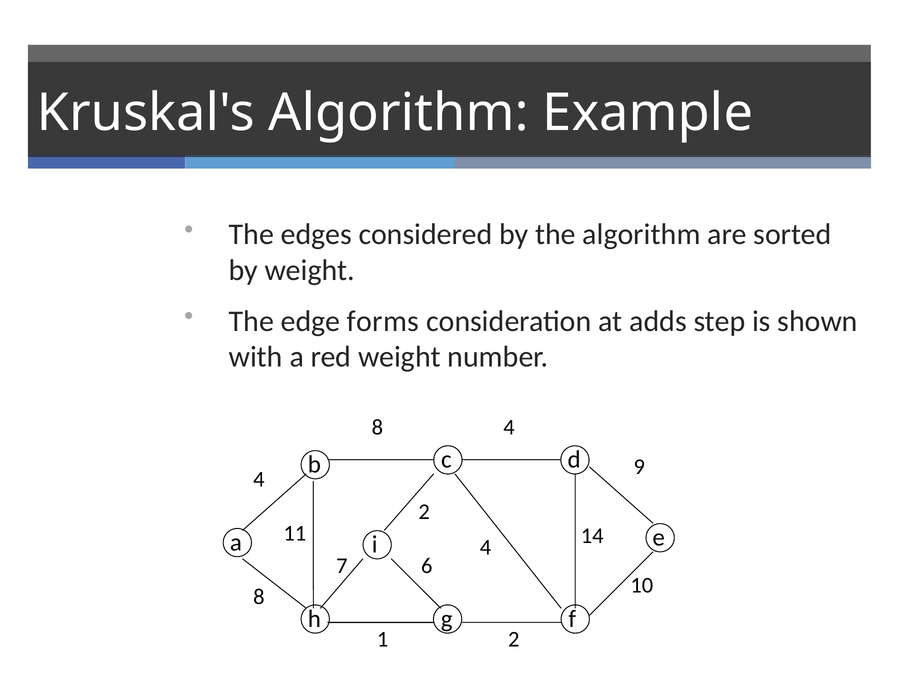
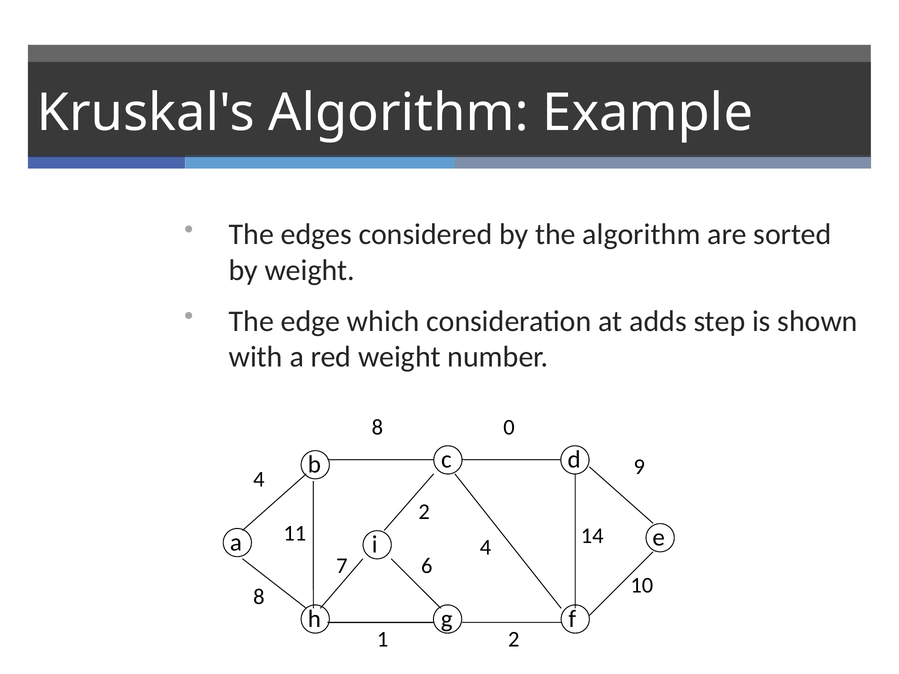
forms: forms -> which (383, 321)
8 4: 4 -> 0 (509, 427)
